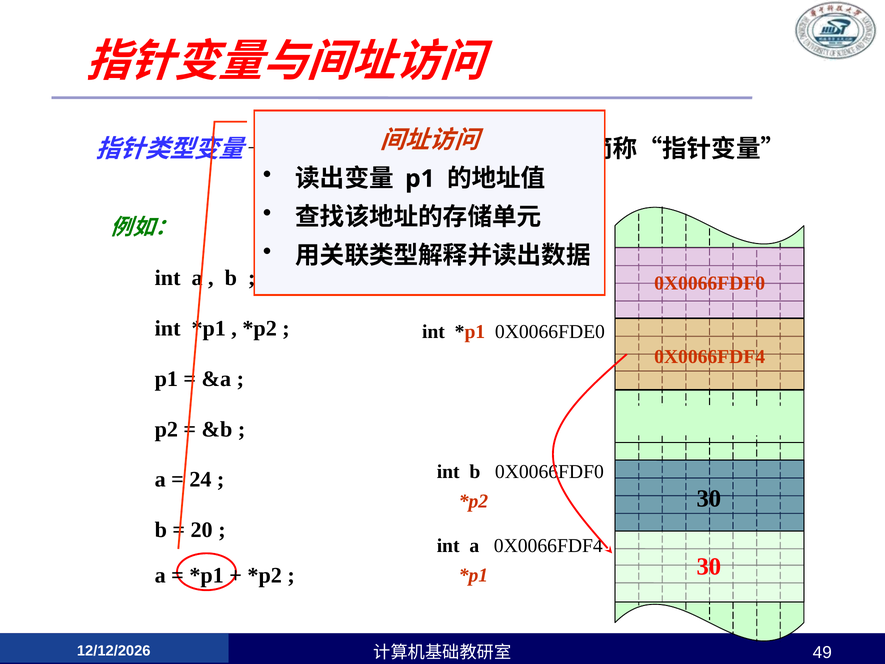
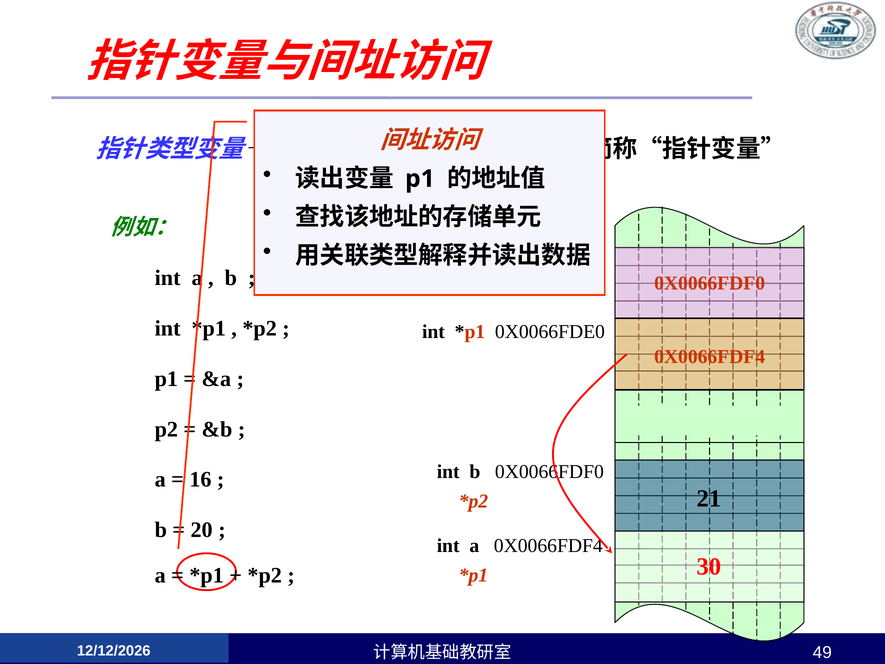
24: 24 -> 16 (200, 479)
30: 30 -> 21 (709, 499)
